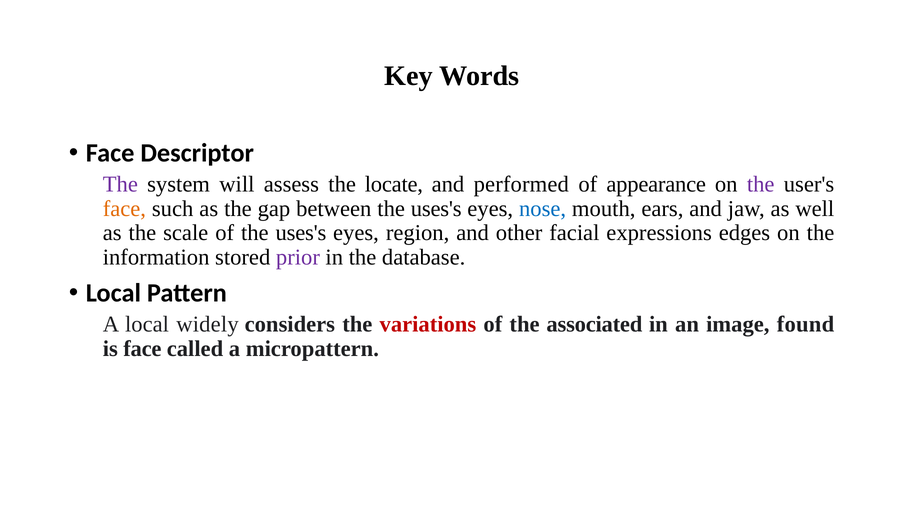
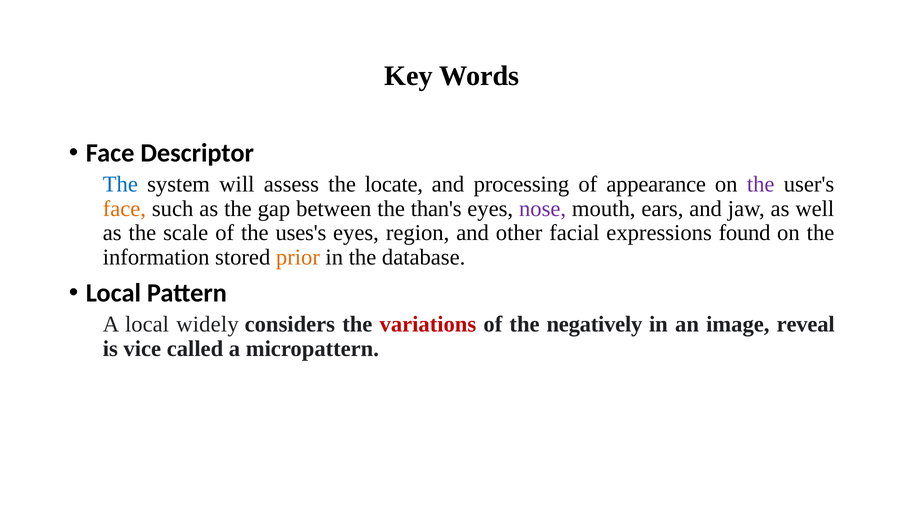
The colour: purple -> blue (120, 184)
performed: performed -> processing (521, 184)
between the uses's: uses's -> than's (436, 208)
nose colour: blue -> purple (543, 208)
edges: edges -> found (745, 233)
prior colour: purple -> orange (298, 257)
associated: associated -> negatively (594, 324)
found: found -> reveal (806, 324)
is face: face -> vice (142, 348)
